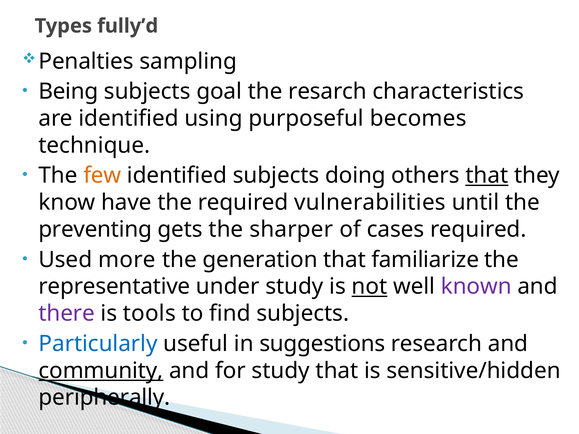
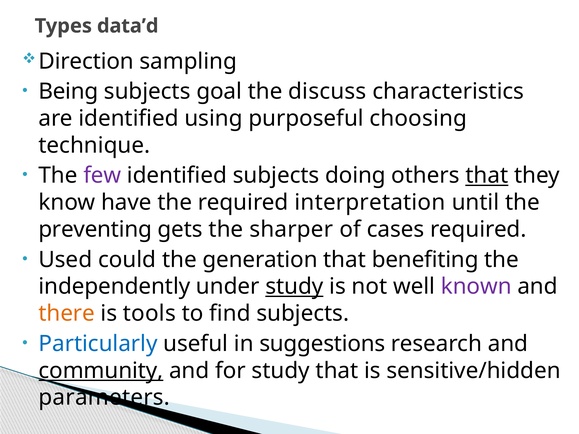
fully’d: fully’d -> data’d (128, 26)
Penalties: Penalties -> Direction (86, 61)
resarch: resarch -> discuss (327, 91)
becomes: becomes -> choosing (418, 118)
few colour: orange -> purple (102, 176)
vulnerabilities: vulnerabilities -> interpretation (370, 203)
more: more -> could (127, 260)
familiarize: familiarize -> benefiting (425, 260)
representative: representative -> independently (114, 287)
study underline: none -> present (294, 287)
not underline: present -> none (369, 287)
there colour: purple -> orange (67, 314)
peripherally: peripherally -> parameters (104, 398)
